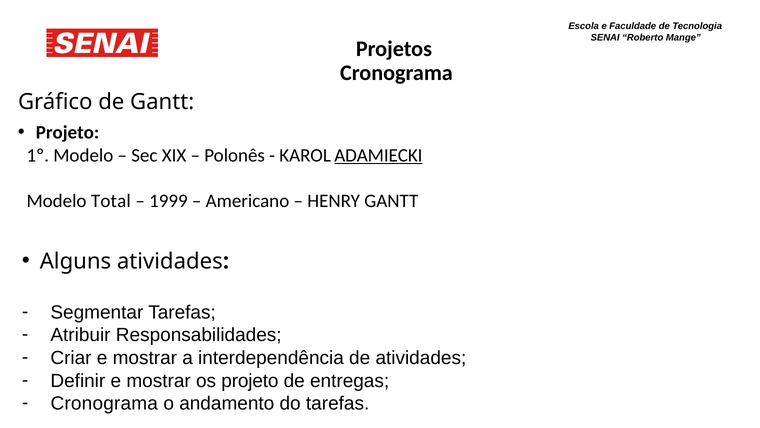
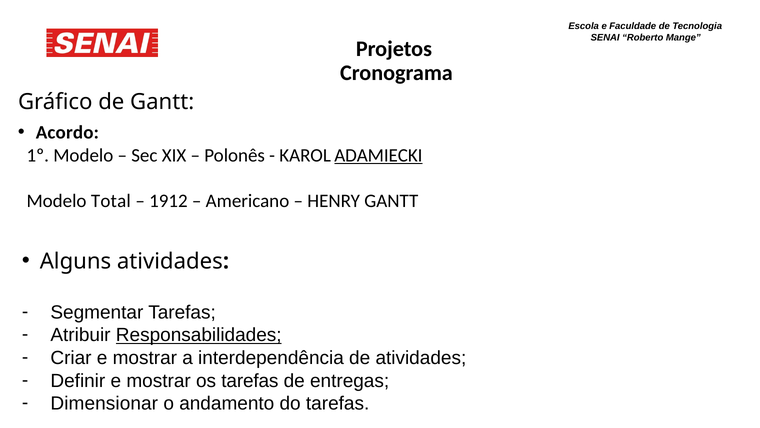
Projeto: Projeto -> Acordo (67, 132)
1999: 1999 -> 1912 (168, 201)
Responsabilidades underline: none -> present (199, 335)
os projeto: projeto -> tarefas (250, 380)
Cronograma: Cronograma -> Dimensionar (104, 403)
